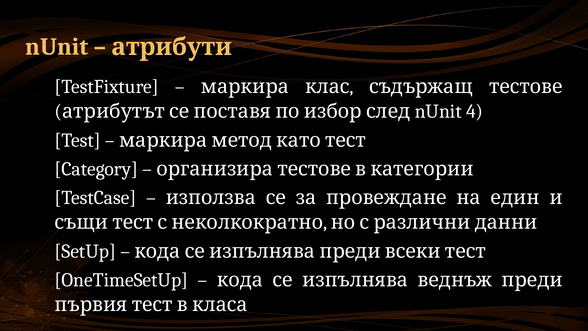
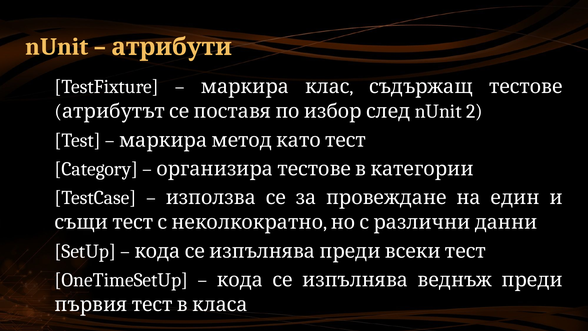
4: 4 -> 2 (474, 111)
